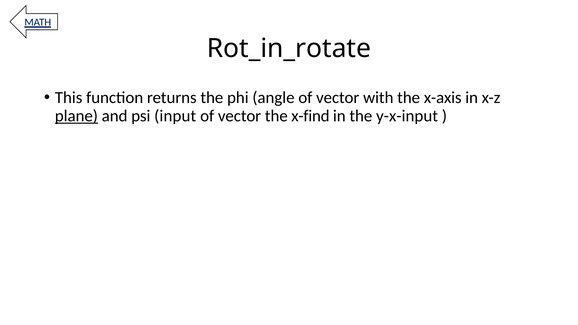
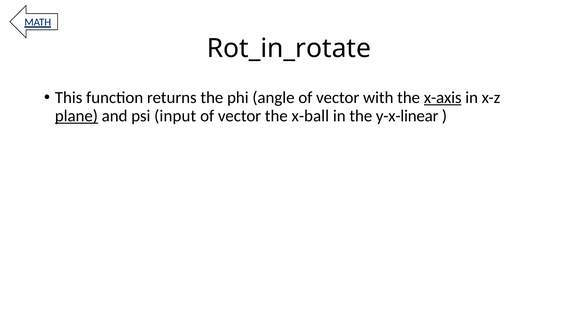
x-axis underline: none -> present (443, 98)
x-find: x-find -> x-ball (310, 116)
y-x-input: y-x-input -> y-x-linear (407, 116)
